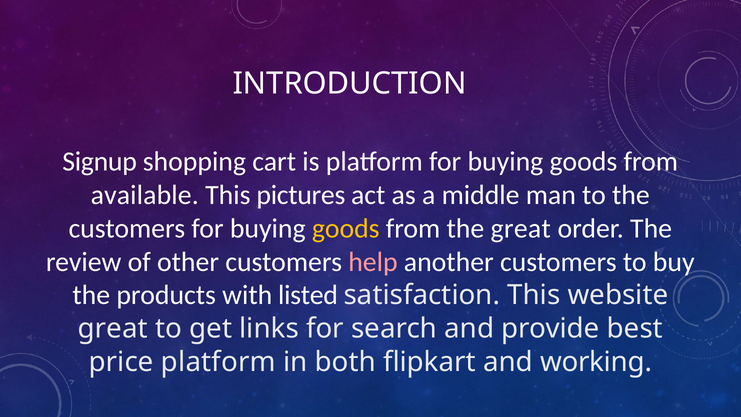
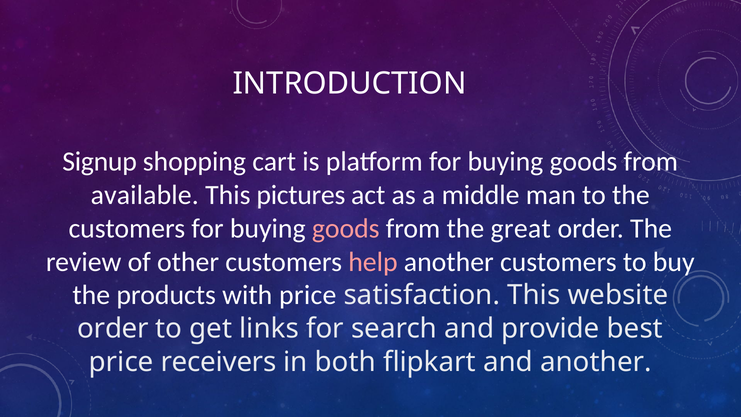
goods colour: yellow -> pink (346, 228)
with listed: listed -> price (308, 295)
great: great -> order (113, 328)
price platform: platform -> receivers (219, 362)
and working: working -> another (596, 362)
